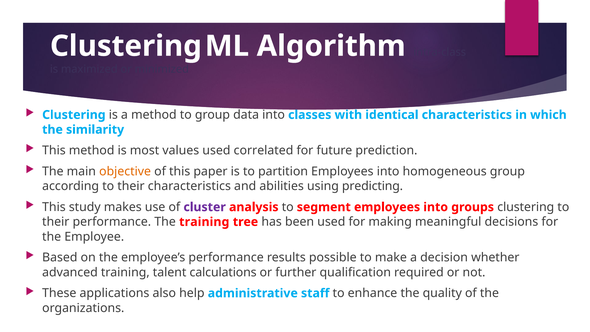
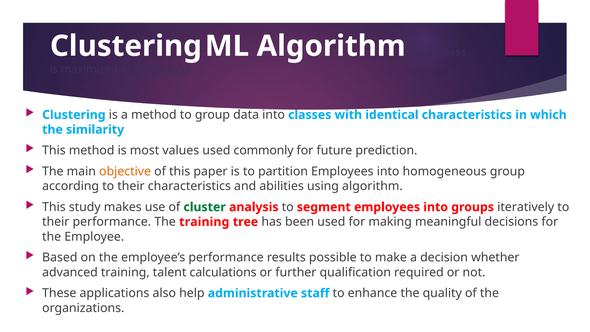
correlated: correlated -> commonly (264, 150)
using predicting: predicting -> algorithm (372, 186)
cluster colour: purple -> green (205, 207)
groups clustering: clustering -> iteratively (526, 207)
